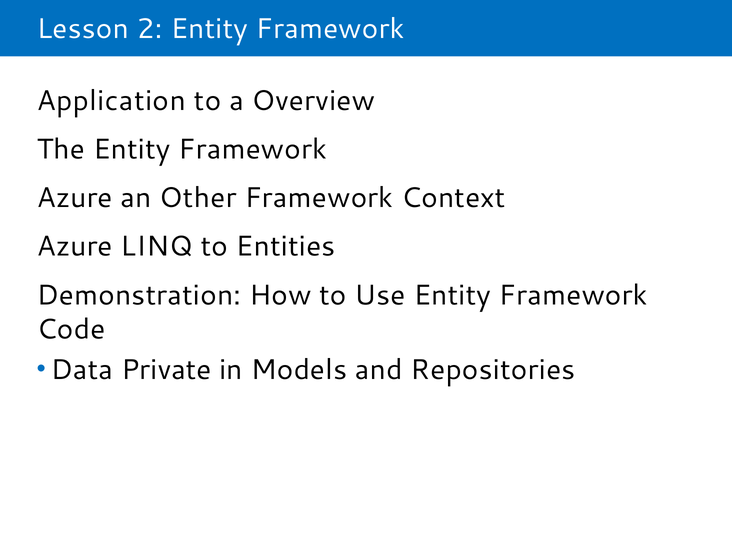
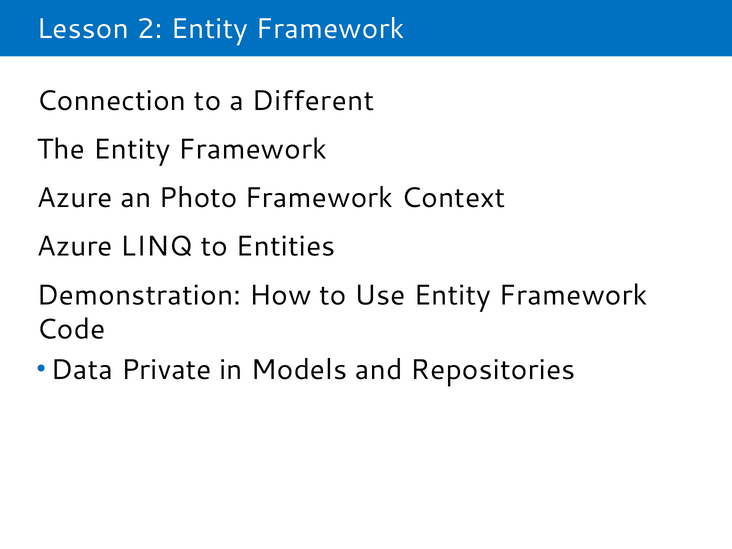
Application: Application -> Connection (111, 101)
Overview: Overview -> Different (313, 101)
Other: Other -> Photo (198, 198)
